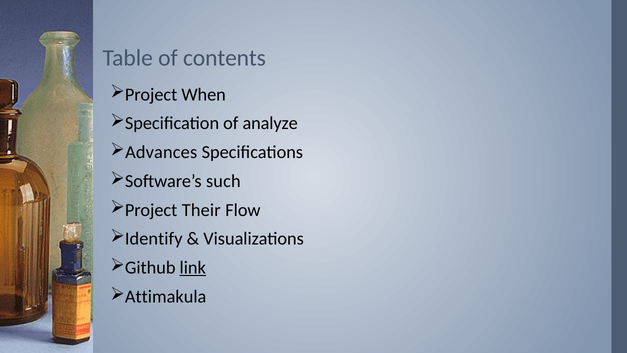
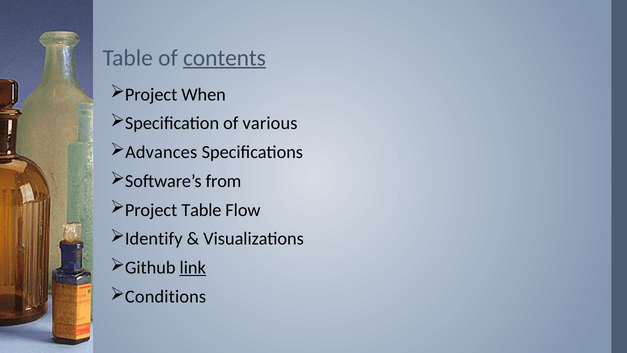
contents underline: none -> present (224, 58)
analyze: analyze -> various (270, 123)
such: such -> from (224, 181)
Project Their: Their -> Table (201, 210)
Attimakula: Attimakula -> Conditions (166, 296)
